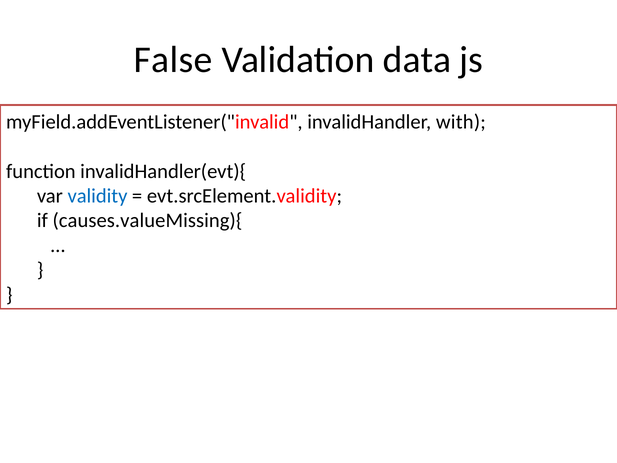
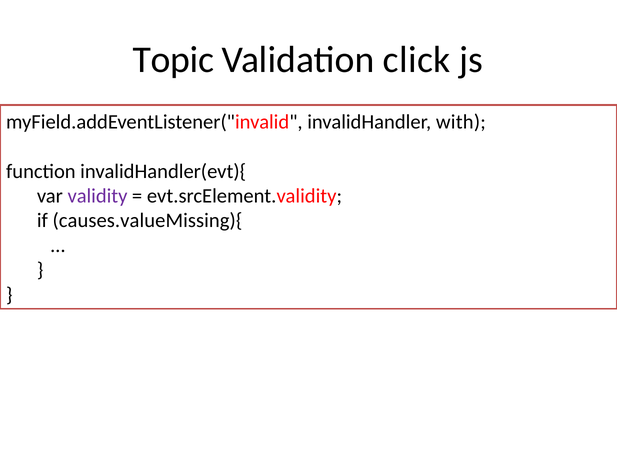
False: False -> Topic (173, 60)
data: data -> click (417, 60)
validity colour: blue -> purple (98, 196)
